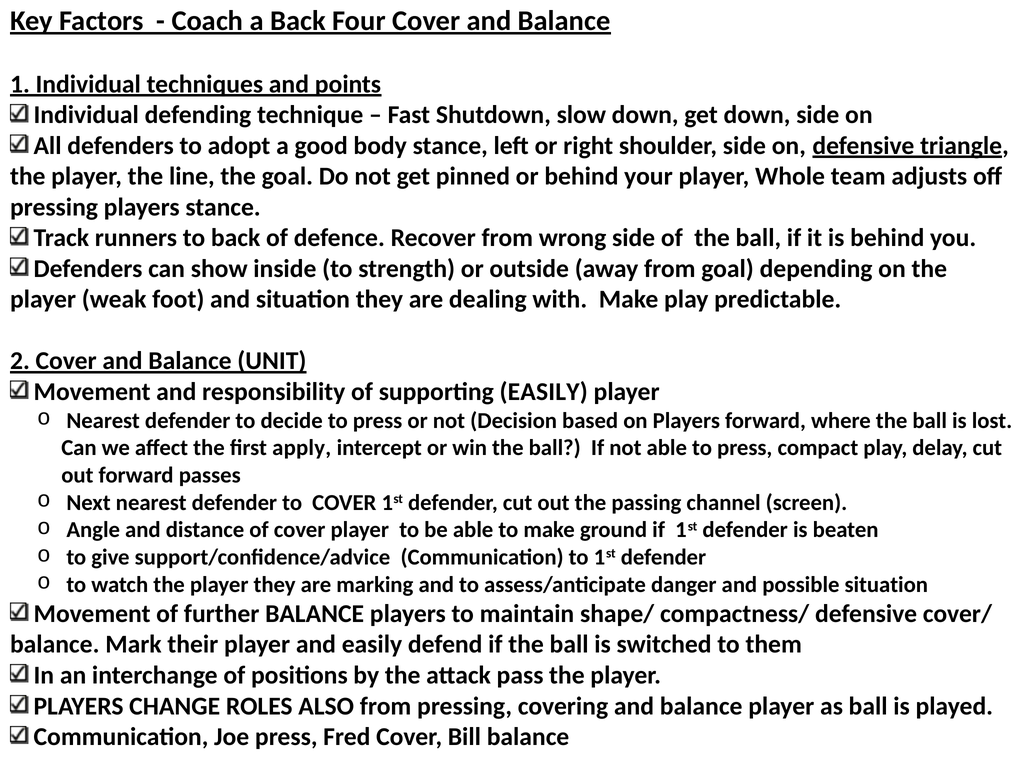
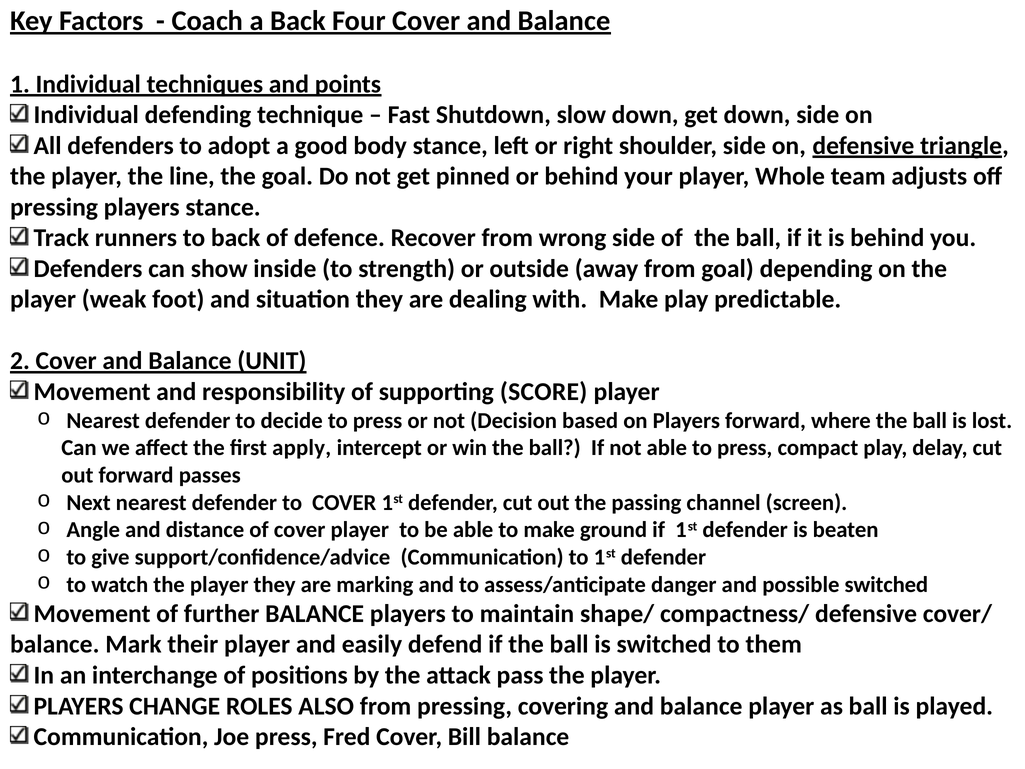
supporting EASILY: EASILY -> SCORE (544, 392)
possible situation: situation -> switched (886, 584)
